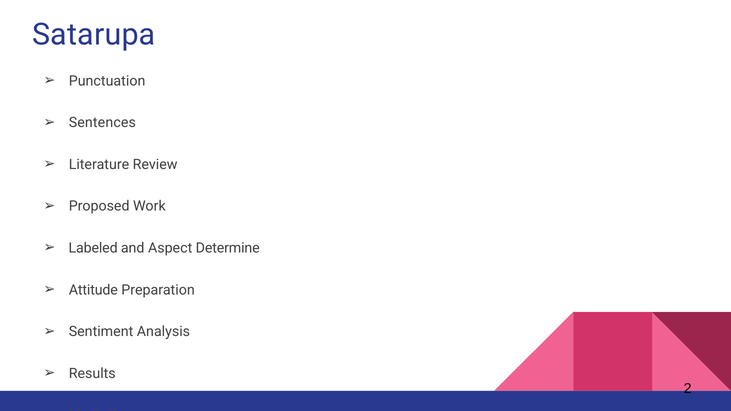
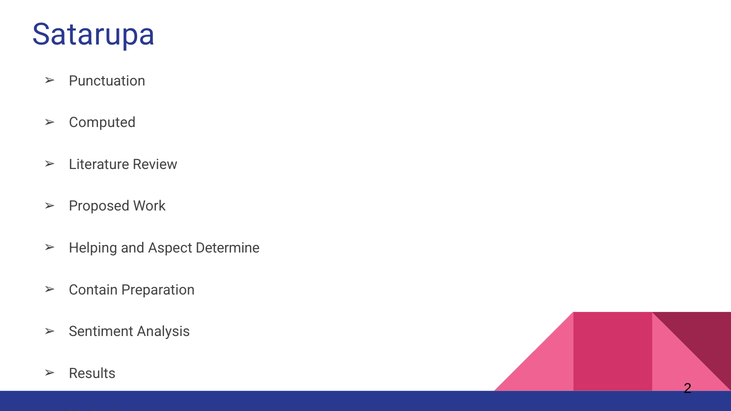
Sentences: Sentences -> Computed (102, 123)
Labeled: Labeled -> Helping (93, 248)
Attitude: Attitude -> Contain (93, 290)
